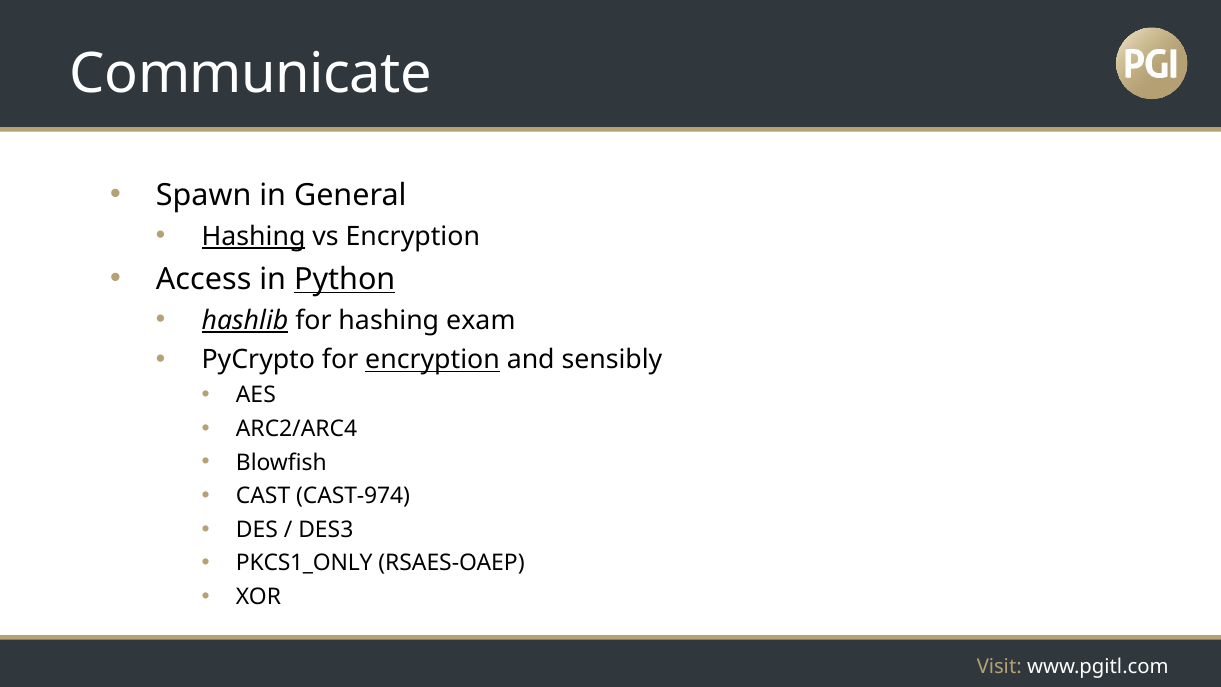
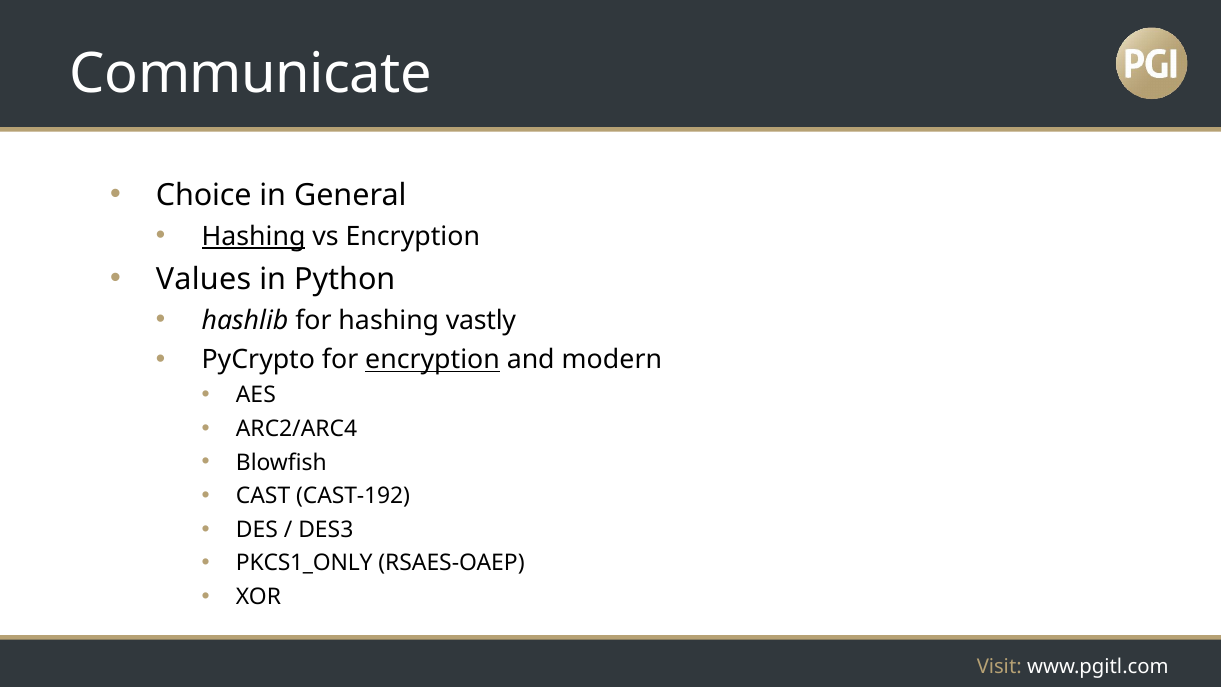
Spawn: Spawn -> Choice (204, 195)
Access: Access -> Values (204, 279)
Python underline: present -> none (345, 279)
hashlib underline: present -> none (245, 321)
exam: exam -> vastly (481, 321)
sensibly: sensibly -> modern (612, 360)
CAST-974: CAST-974 -> CAST-192 (353, 496)
